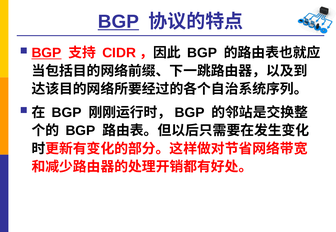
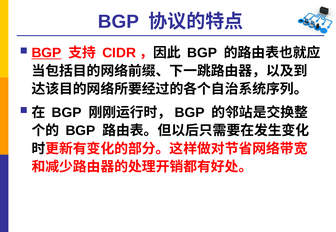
BGP underline: present -> none (118, 22)
